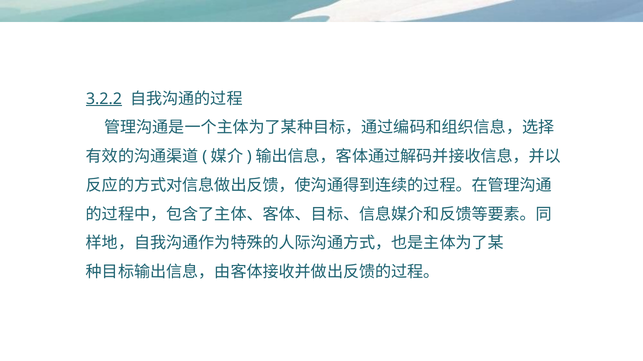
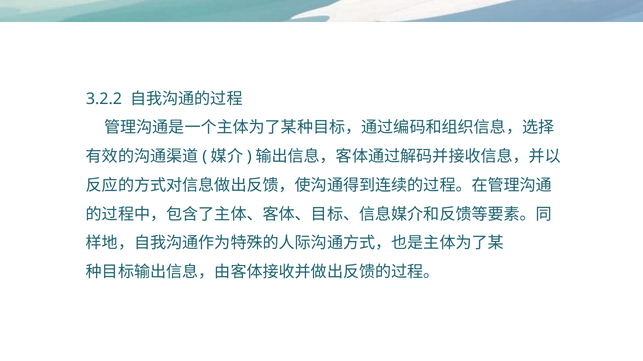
3.2.2 underline: present -> none (104, 99)
